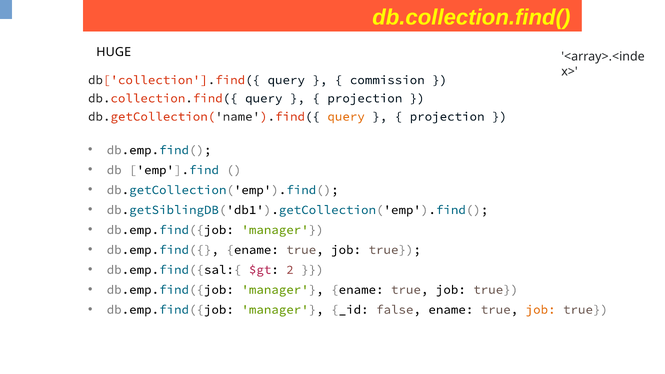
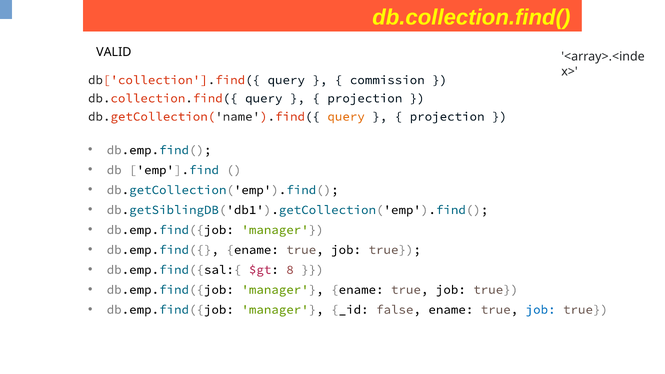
HUGE: HUGE -> VALID (114, 52)
2: 2 -> 8 (290, 270)
job colour: orange -> blue (541, 310)
